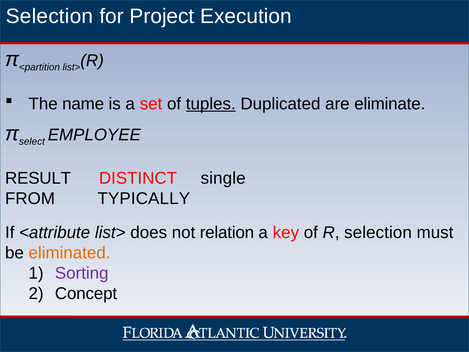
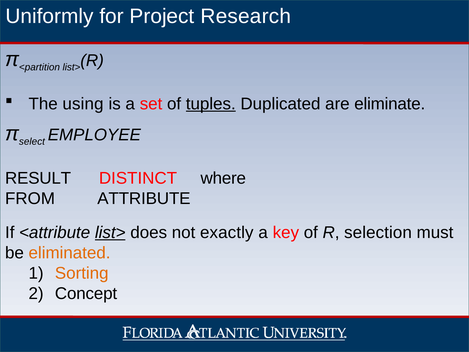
Selection: Selection -> Uniformly (50, 16)
Execution: Execution -> Research (246, 16)
name: name -> using (83, 104)
single: single -> where (223, 178)
TYPICALLY: TYPICALLY -> ATTRIBUTE (144, 199)
list> underline: none -> present (110, 232)
relation: relation -> exactly (227, 232)
Sorting colour: purple -> orange (82, 273)
